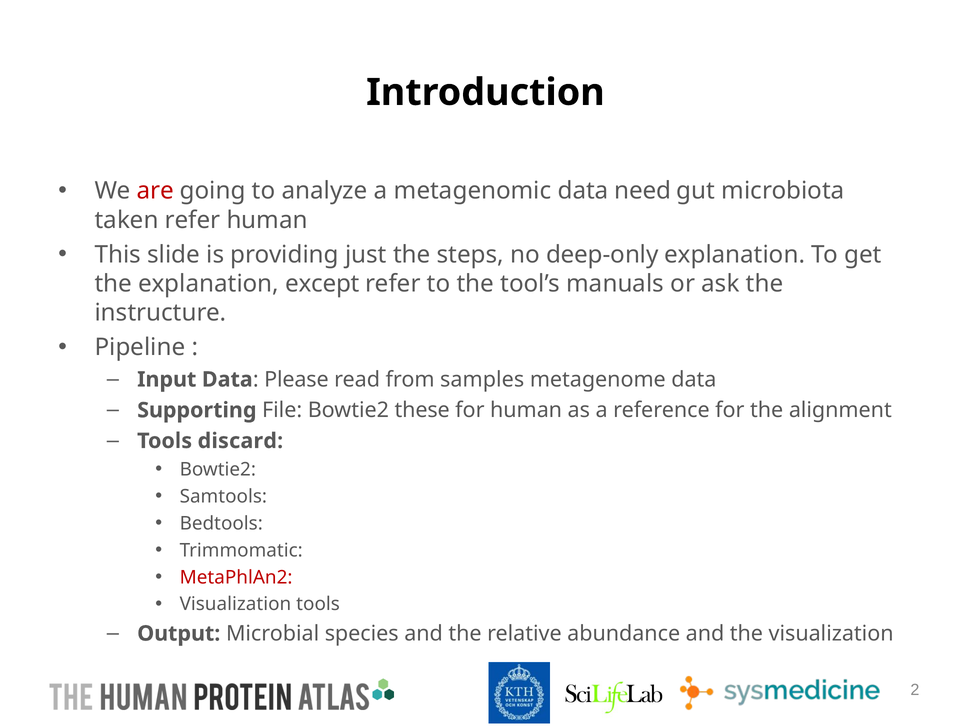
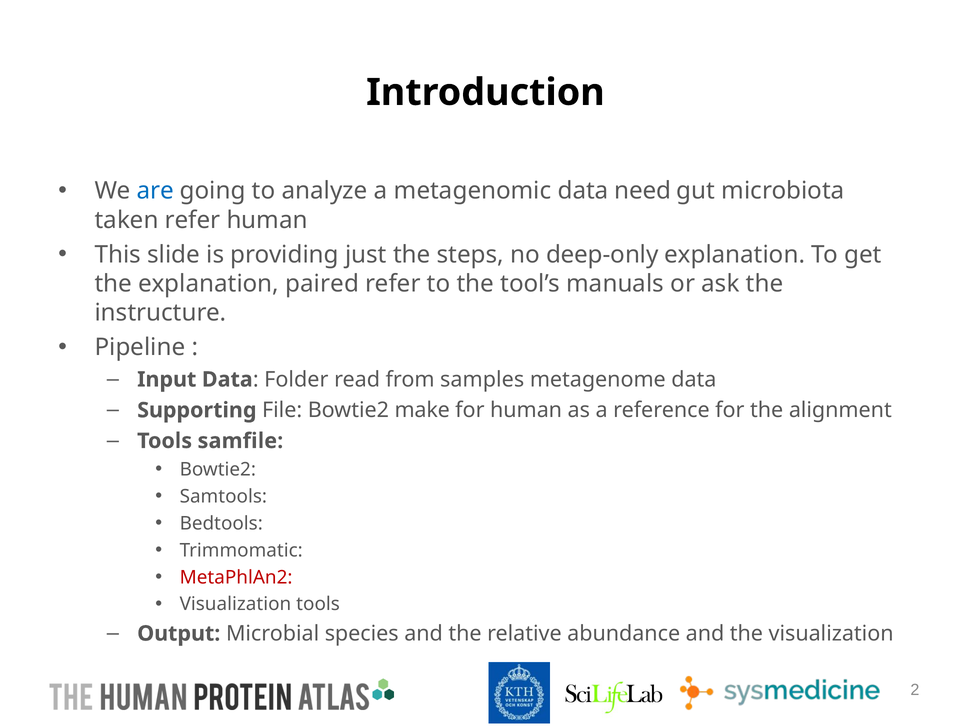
are colour: red -> blue (155, 191)
except: except -> paired (322, 284)
Please: Please -> Folder (296, 380)
these: these -> make (422, 410)
discard: discard -> samfile (240, 441)
